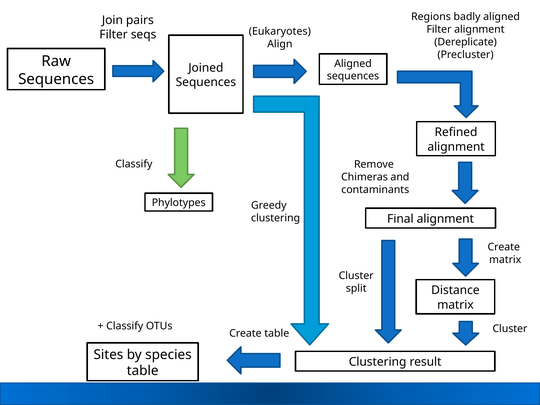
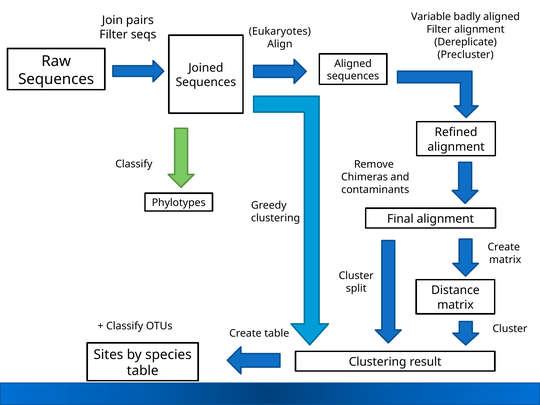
Regions: Regions -> Variable (431, 17)
